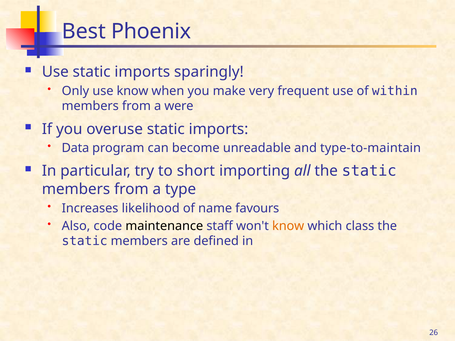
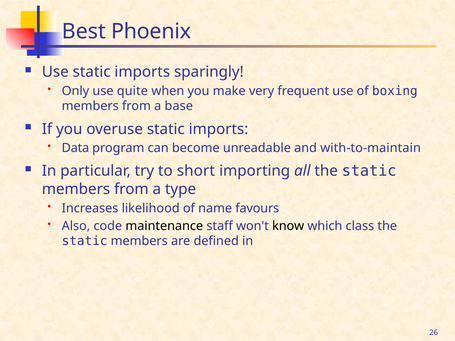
use know: know -> quite (132, 91)
within: within -> boxing (395, 91)
were: were -> base (179, 106)
type-to-maintain: type-to-maintain -> with-to-maintain (371, 148)
know colour: orange -> black (288, 226)
